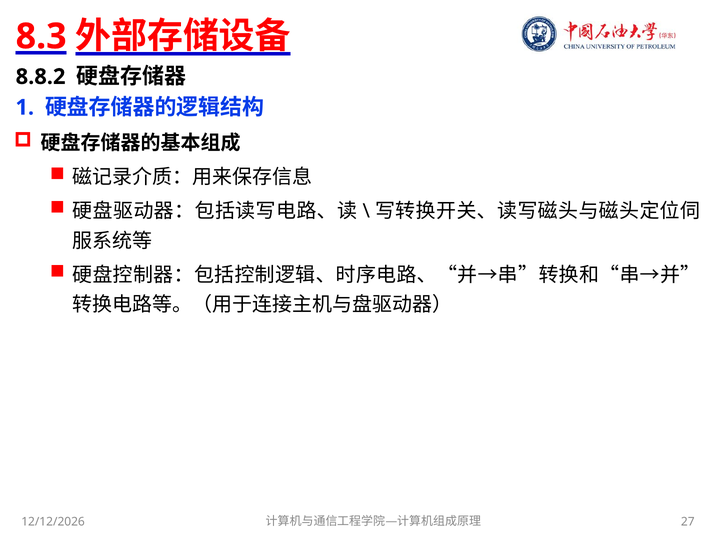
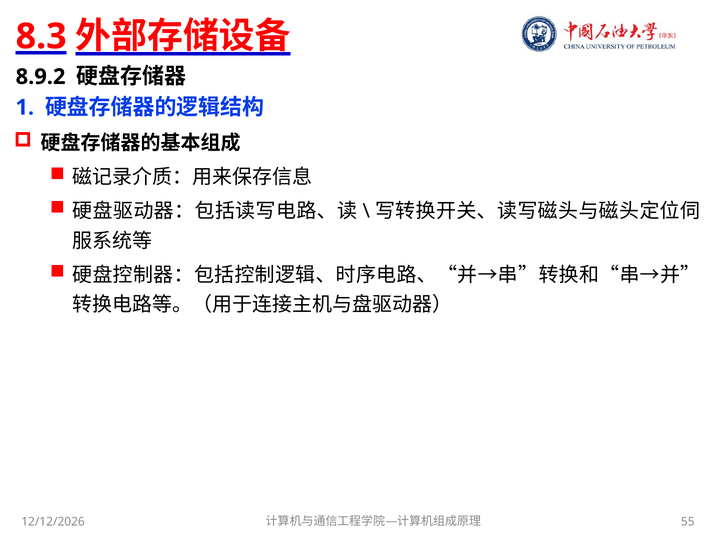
8.8.2: 8.8.2 -> 8.9.2 (41, 77)
27: 27 -> 55 (688, 521)
